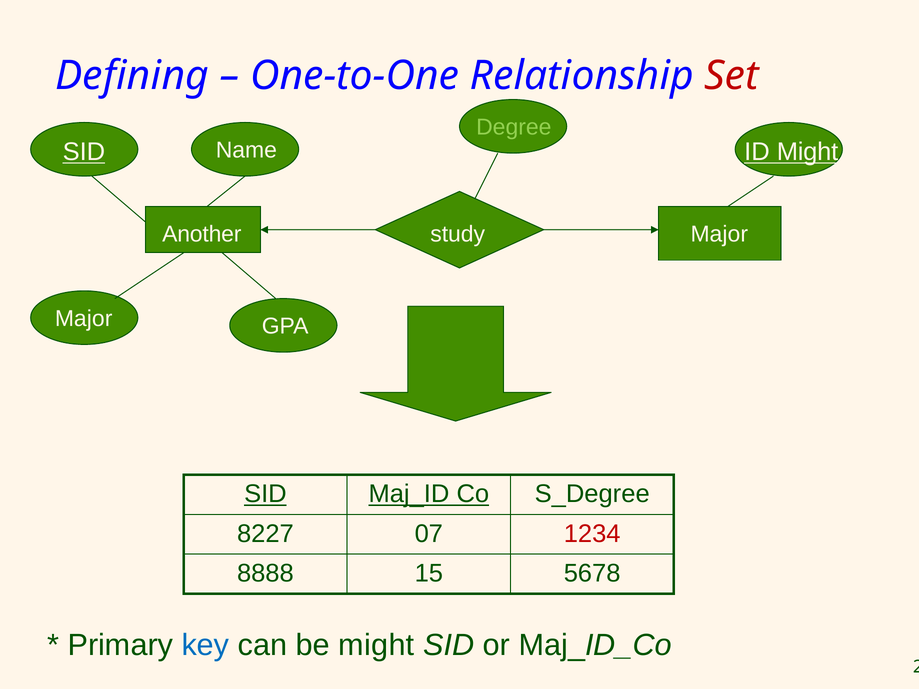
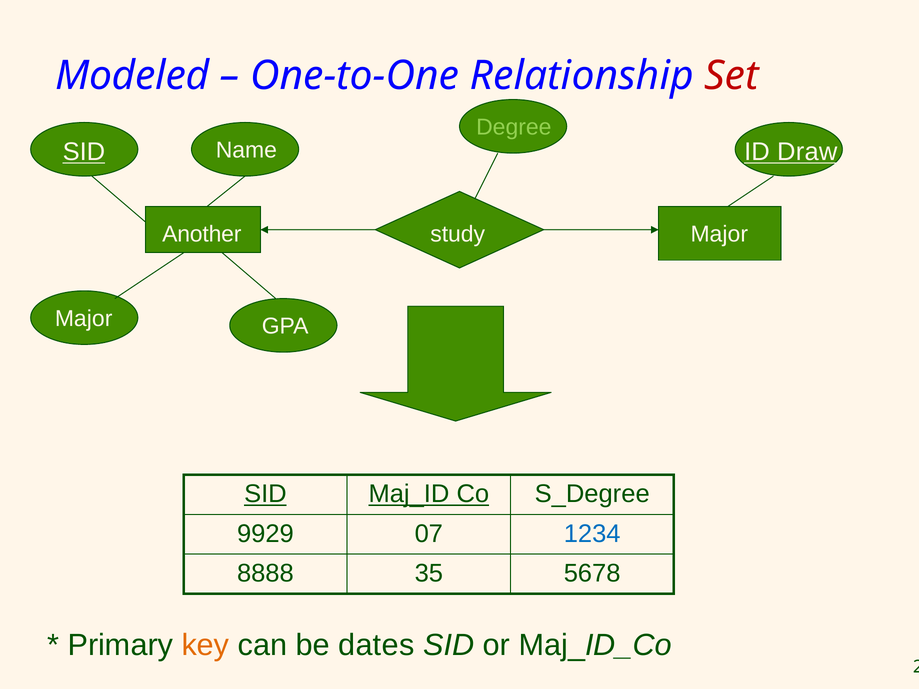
Defining: Defining -> Modeled (132, 76)
ID Might: Might -> Draw (807, 152)
8227: 8227 -> 9929 (265, 534)
1234 colour: red -> blue (592, 534)
15: 15 -> 35 (429, 574)
key colour: blue -> orange (205, 645)
be might: might -> dates (376, 645)
